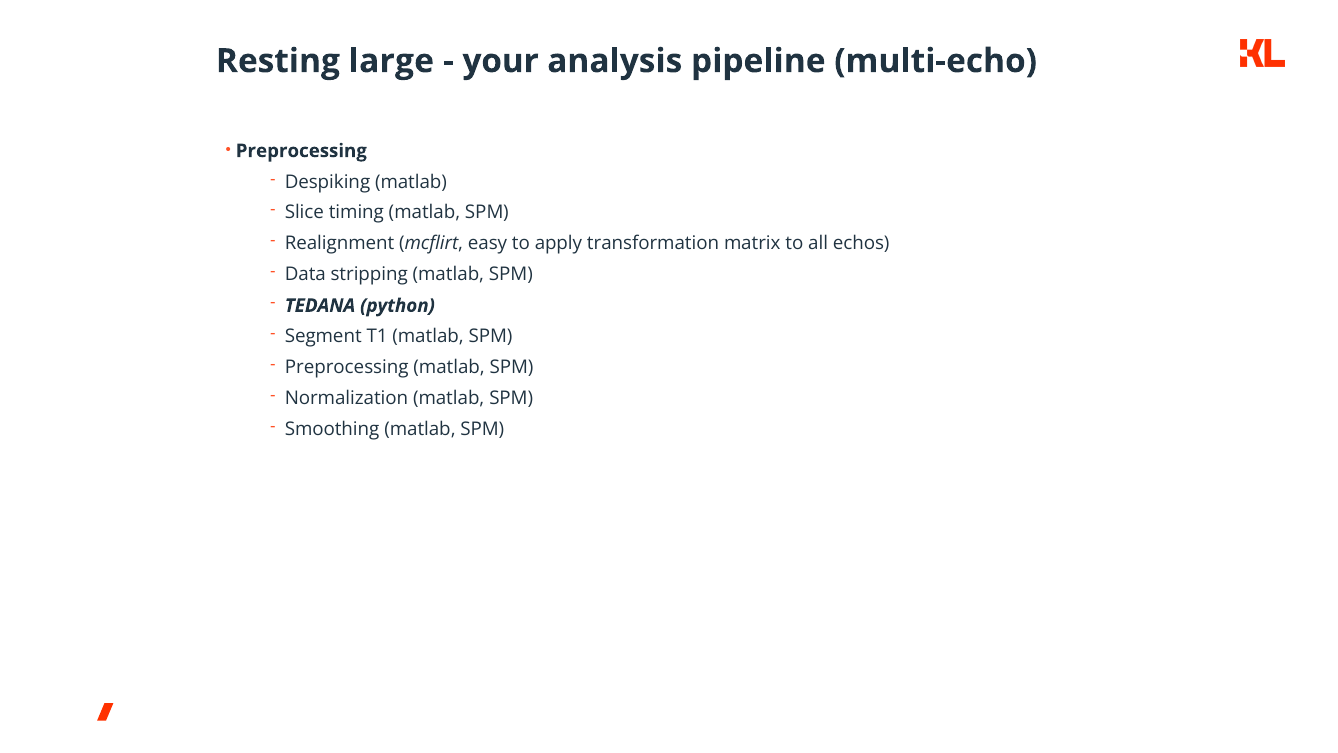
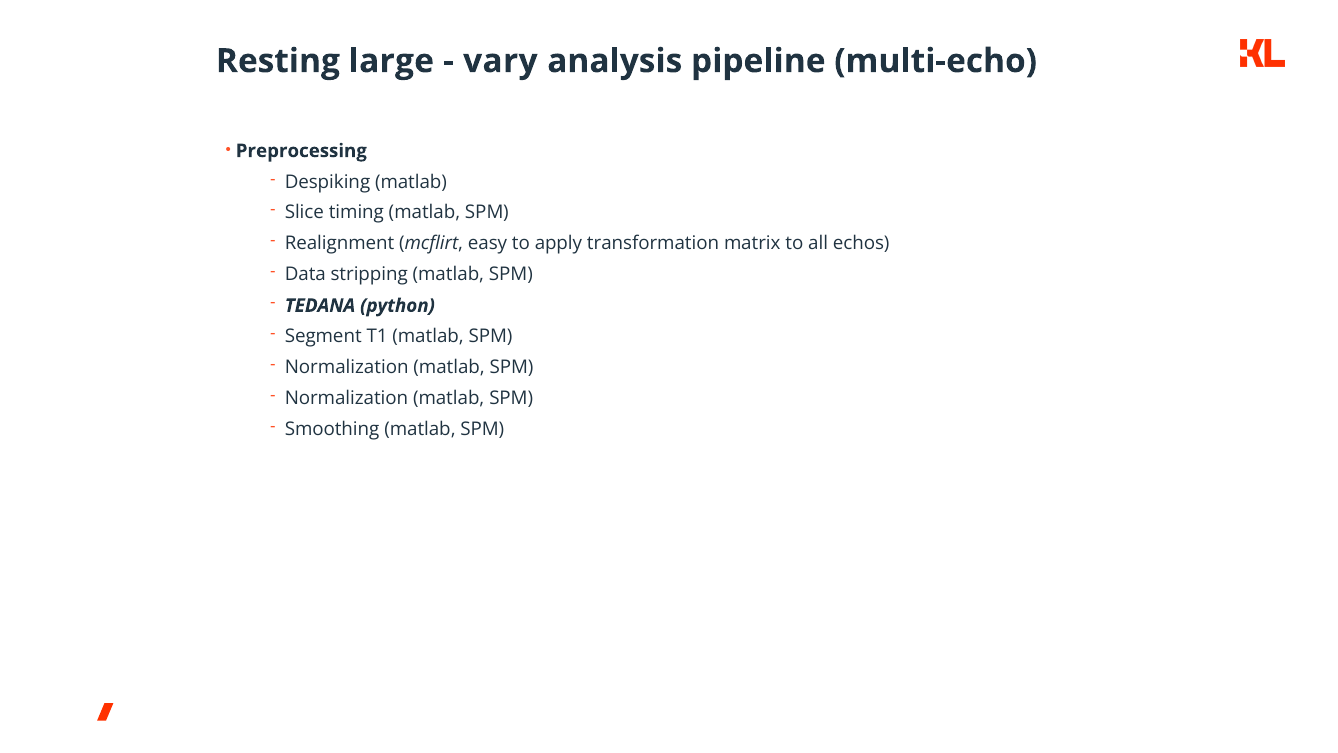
your: your -> vary (500, 61)
Preprocessing: Preprocessing -> Normalization (347, 367)
